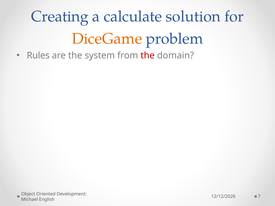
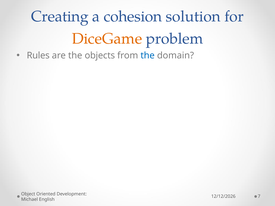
calculate: calculate -> cohesion (133, 16)
system: system -> objects (100, 56)
the colour: red -> blue (148, 56)
